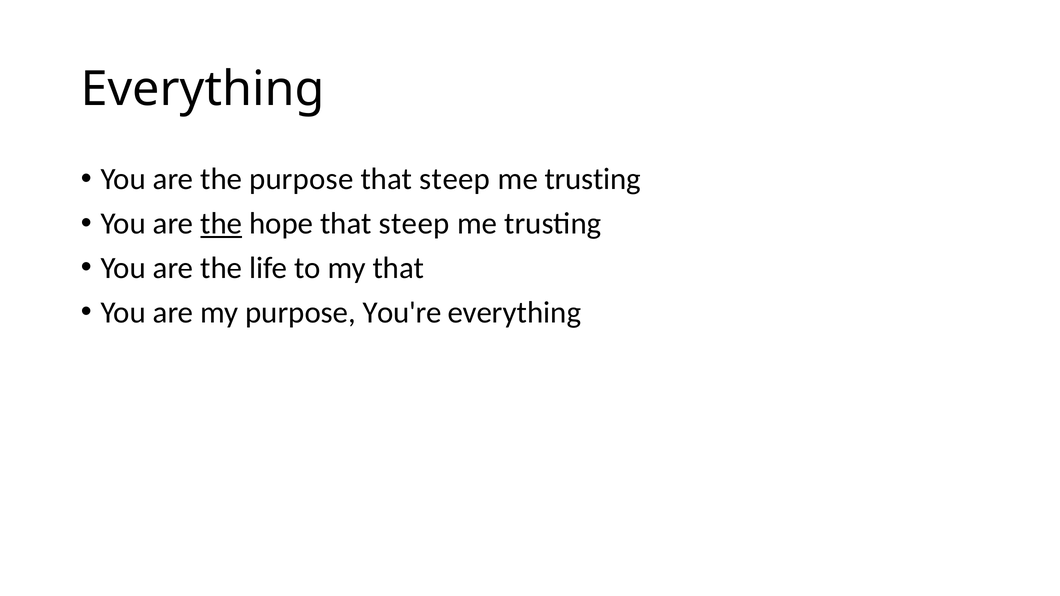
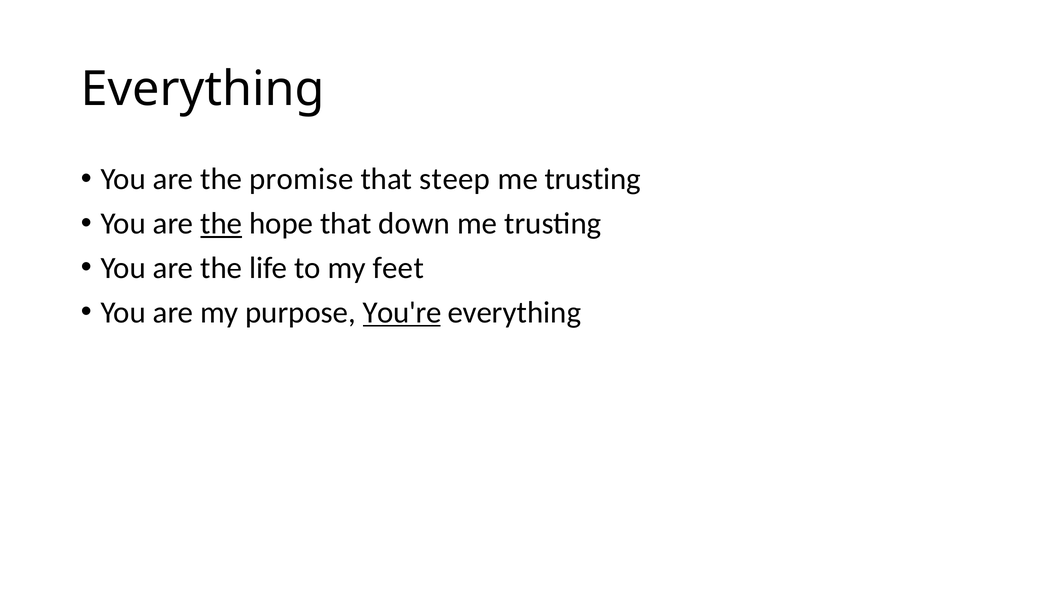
the purpose: purpose -> promise (301, 179)
hope that steep: steep -> down (414, 224)
my that: that -> feet (398, 268)
You're underline: none -> present (402, 313)
